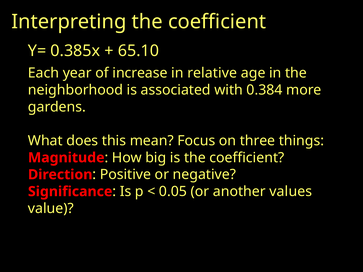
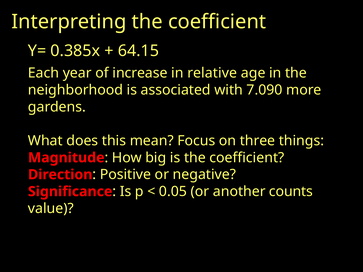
65.10: 65.10 -> 64.15 (138, 51)
0.384: 0.384 -> 7.090 (264, 90)
values: values -> counts (291, 192)
